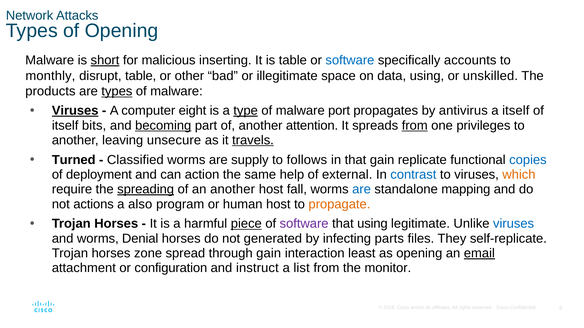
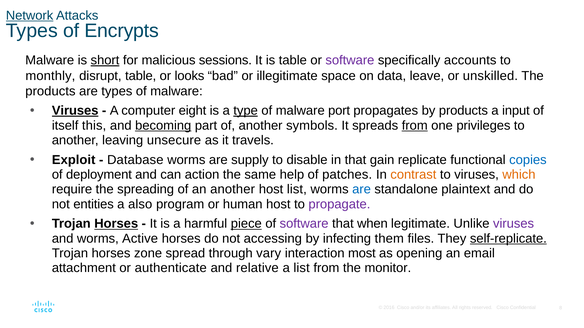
Network underline: none -> present (30, 15)
of Opening: Opening -> Encrypts (122, 31)
inserting: inserting -> sessions (225, 60)
software colour: blue -> purple (350, 60)
other: other -> looks (189, 76)
data using: using -> leave (427, 76)
types underline: present -> none (117, 92)
by antivirus: antivirus -> products (463, 111)
a itself: itself -> input (516, 111)
bits: bits -> this (94, 126)
attention: attention -> symbols (312, 126)
travels underline: present -> none (253, 140)
Turned: Turned -> Exploit (74, 160)
Classified: Classified -> Database (135, 160)
follows: follows -> disable (307, 160)
external: external -> patches (347, 175)
contrast colour: blue -> orange (413, 175)
spreading underline: present -> none (146, 190)
host fall: fall -> list (297, 190)
mapping: mapping -> plaintext (466, 190)
actions: actions -> entities (94, 204)
propagate colour: orange -> purple (339, 204)
Horses underline: none -> present (116, 224)
that using: using -> when (372, 224)
viruses colour: blue -> purple (514, 224)
Denial: Denial -> Active (140, 239)
generated: generated -> accessing (273, 239)
parts: parts -> them (389, 239)
self-replicate underline: none -> present (508, 239)
through gain: gain -> vary (269, 254)
least: least -> most (362, 254)
email underline: present -> none (479, 254)
configuration: configuration -> authenticate (171, 268)
instruct: instruct -> relative (257, 268)
